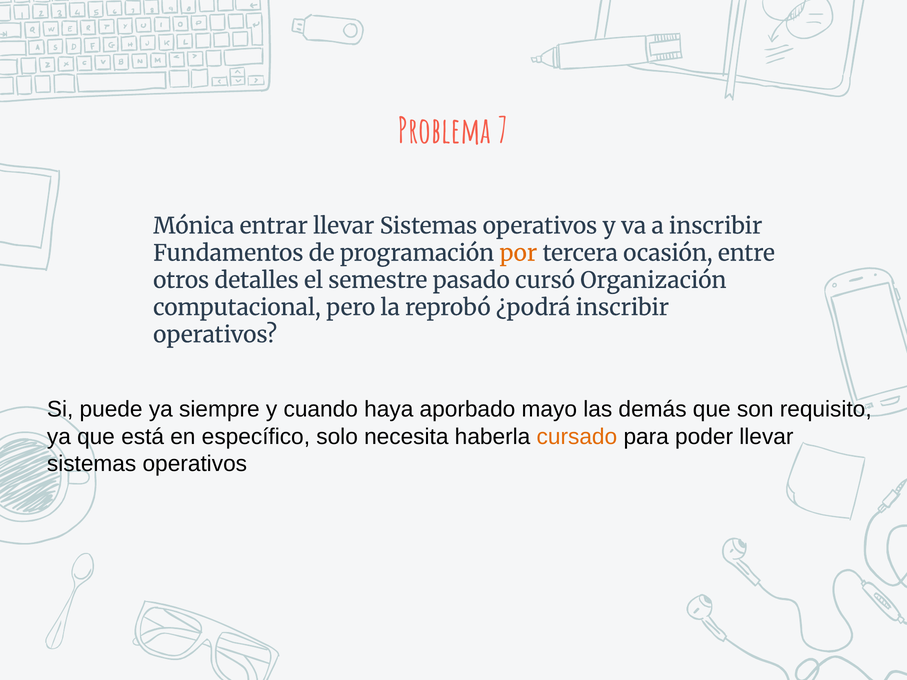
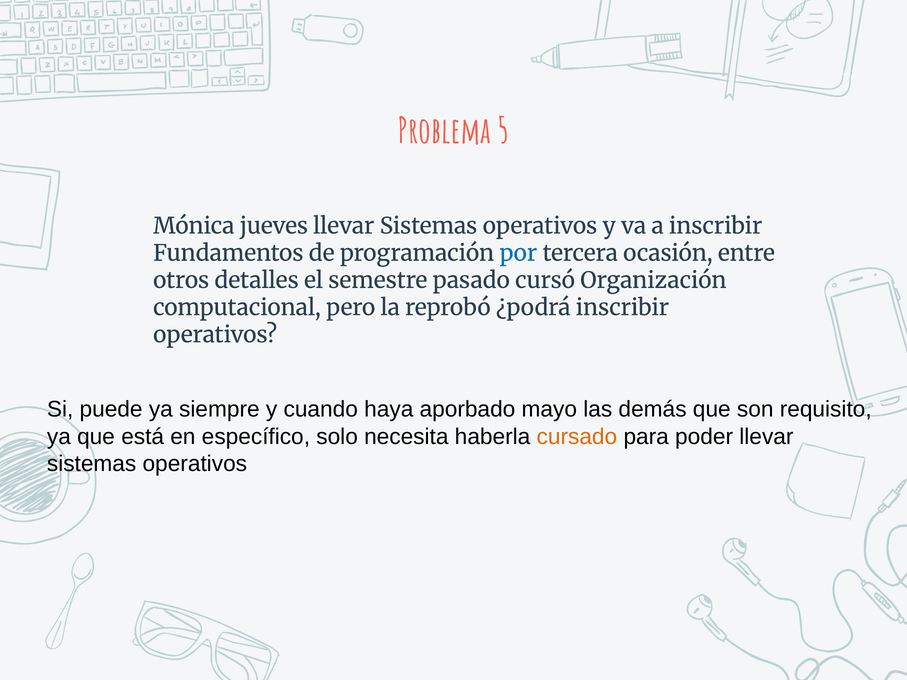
7: 7 -> 5 (503, 132)
entrar: entrar -> jueves (274, 226)
por colour: orange -> blue (518, 253)
